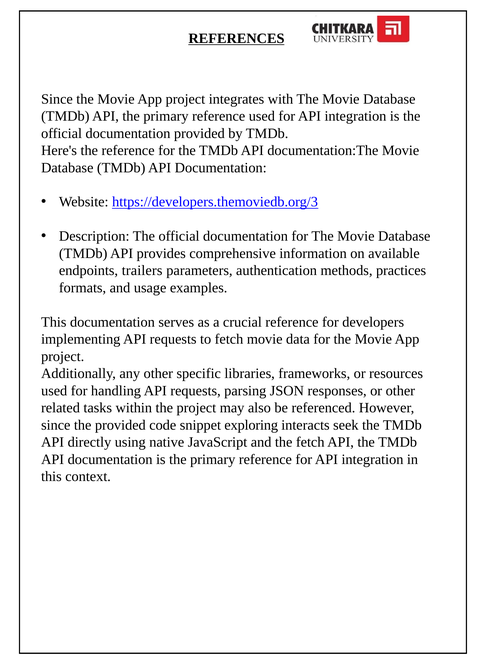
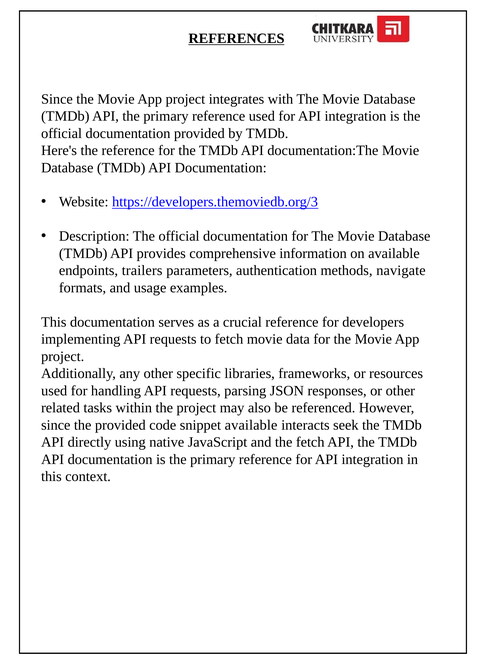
practices: practices -> navigate (401, 270)
snippet exploring: exploring -> available (251, 425)
